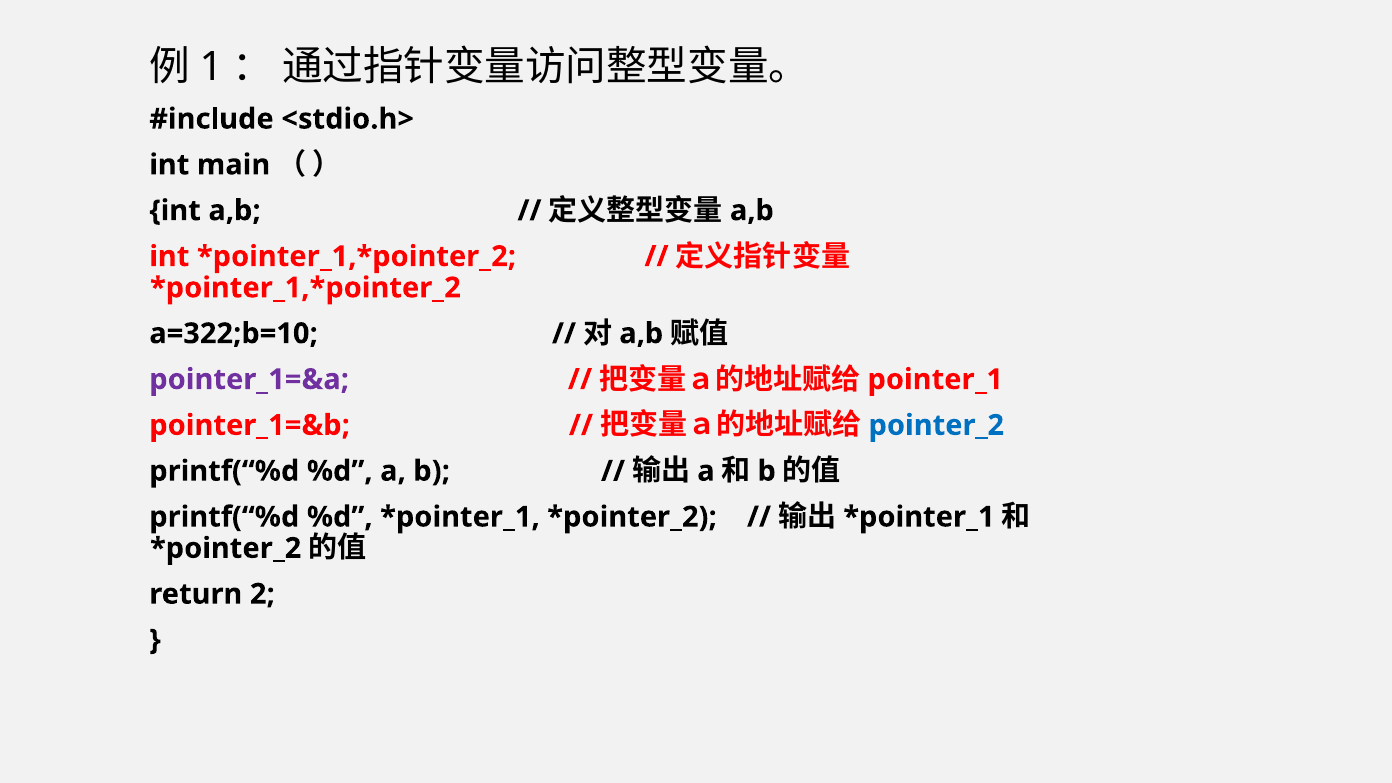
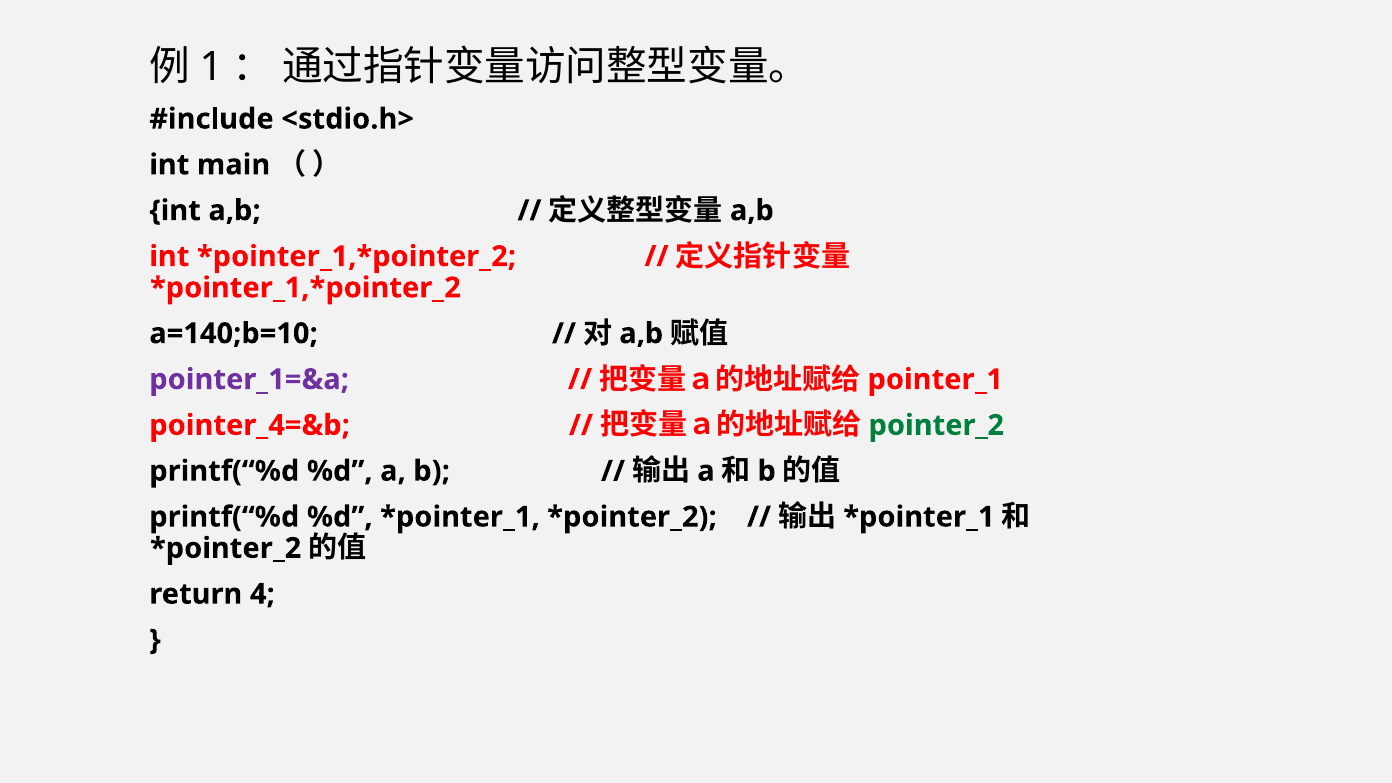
a=322;b=10: a=322;b=10 -> a=140;b=10 (234, 334)
pointer_1=&b: pointer_1=&b -> pointer_4=&b (250, 425)
pointer_2 colour: blue -> green (936, 425)
2: 2 -> 4 (262, 594)
